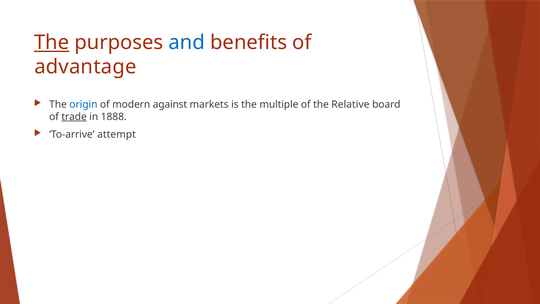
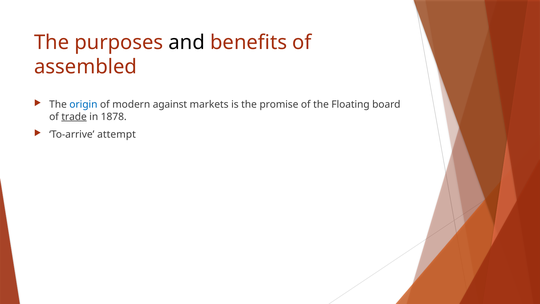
The underline: present -> none (52, 43)
and colour: blue -> black (187, 43)
advantage: advantage -> assembled (86, 67)
multiple: multiple -> promise (279, 105)
Relative: Relative -> Floating (350, 105)
1888: 1888 -> 1878 (114, 117)
